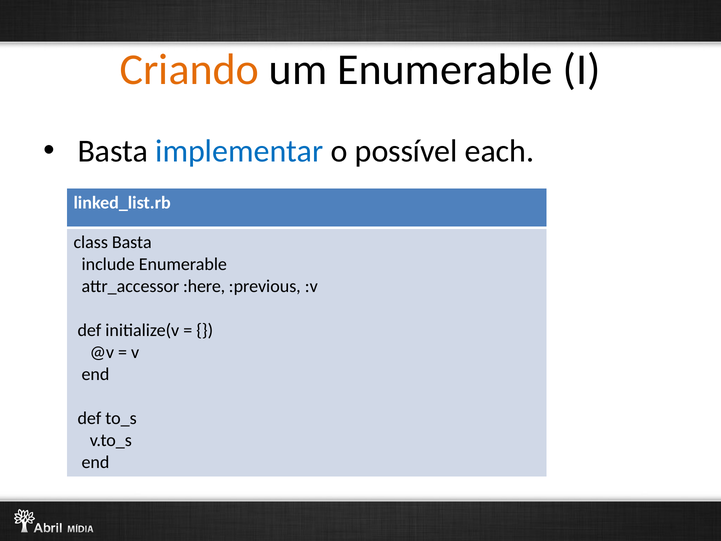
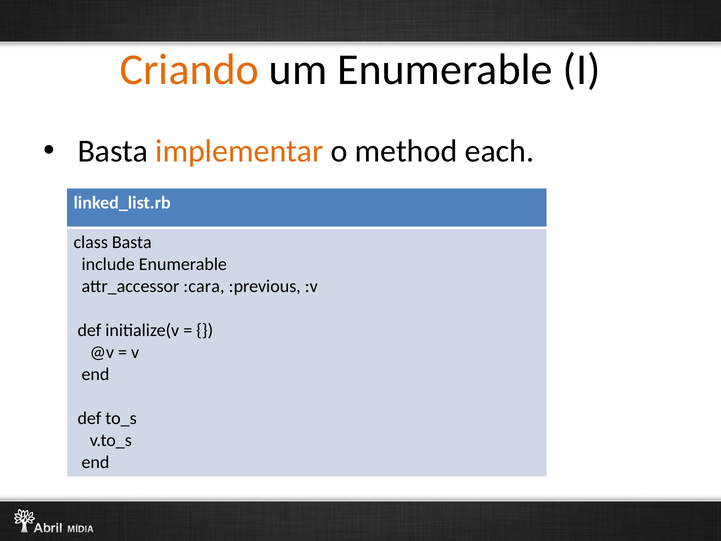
implementar colour: blue -> orange (239, 151)
possível: possível -> method (406, 151)
:here: :here -> :cara (204, 286)
